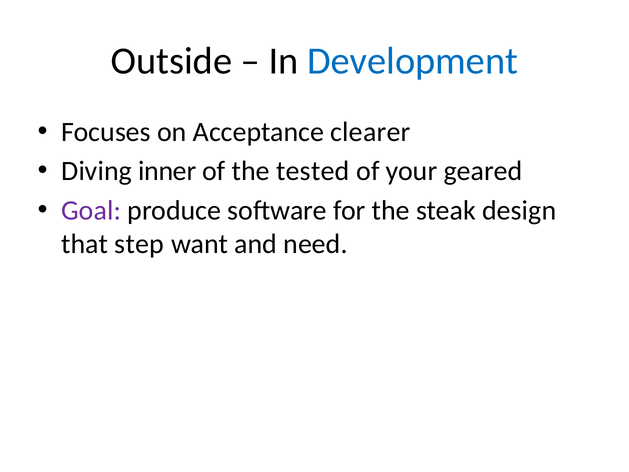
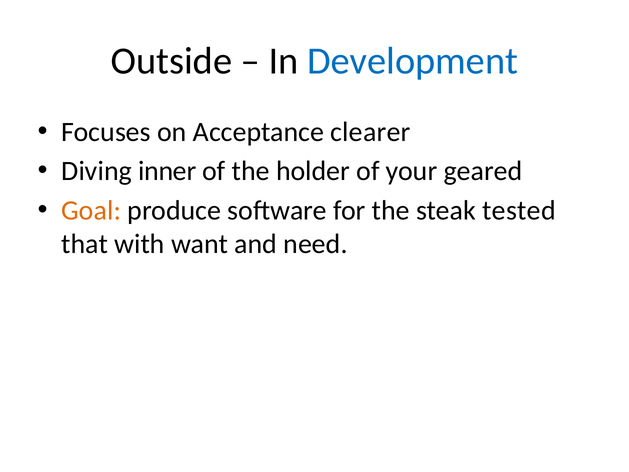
tested: tested -> holder (313, 171)
Goal colour: purple -> orange (91, 210)
design: design -> tested (519, 210)
step: step -> with (139, 244)
